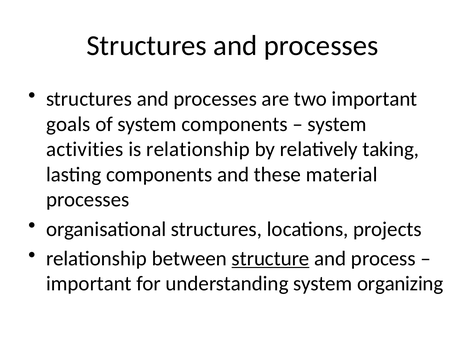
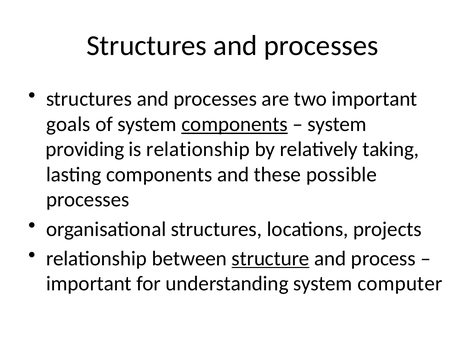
components underline: none -> present (235, 124)
activities: activities -> providing (85, 149)
material: material -> possible (342, 175)
organizing: organizing -> computer (400, 284)
